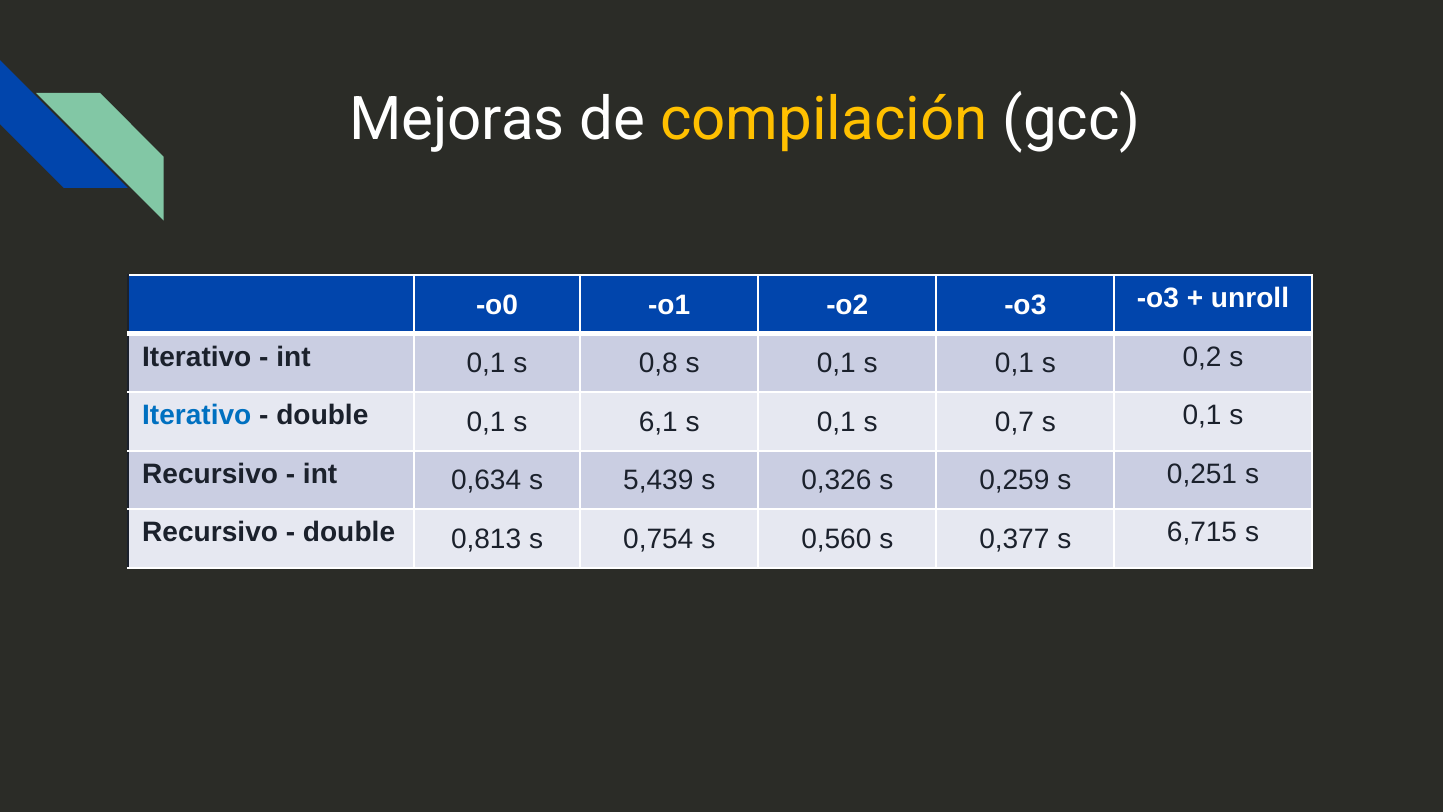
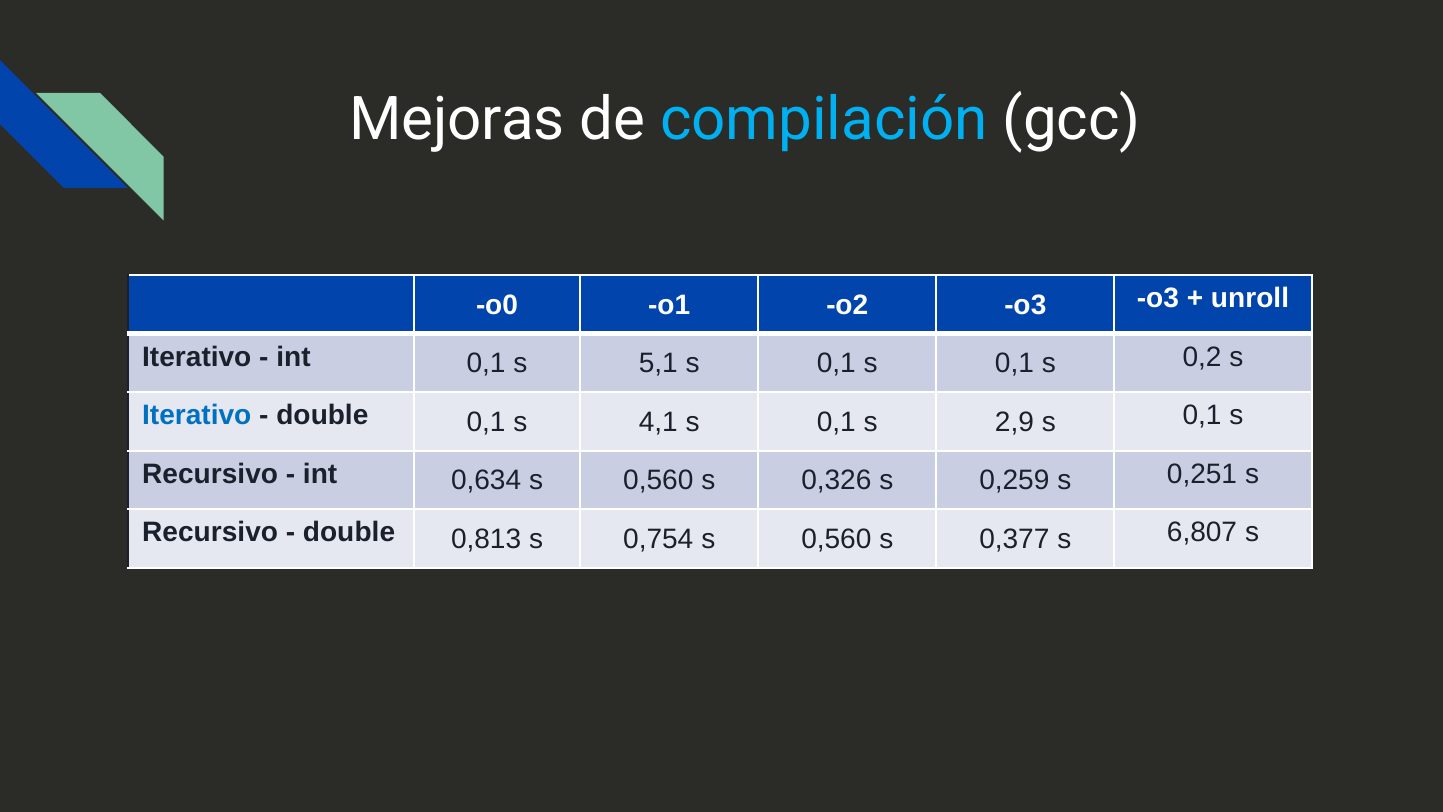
compilación colour: yellow -> light blue (824, 119)
0,8: 0,8 -> 5,1 (658, 363)
6,1: 6,1 -> 4,1 (658, 422)
0,7: 0,7 -> 2,9 (1014, 422)
0,634 s 5,439: 5,439 -> 0,560 (658, 480)
6,715: 6,715 -> 6,807 (1202, 533)
